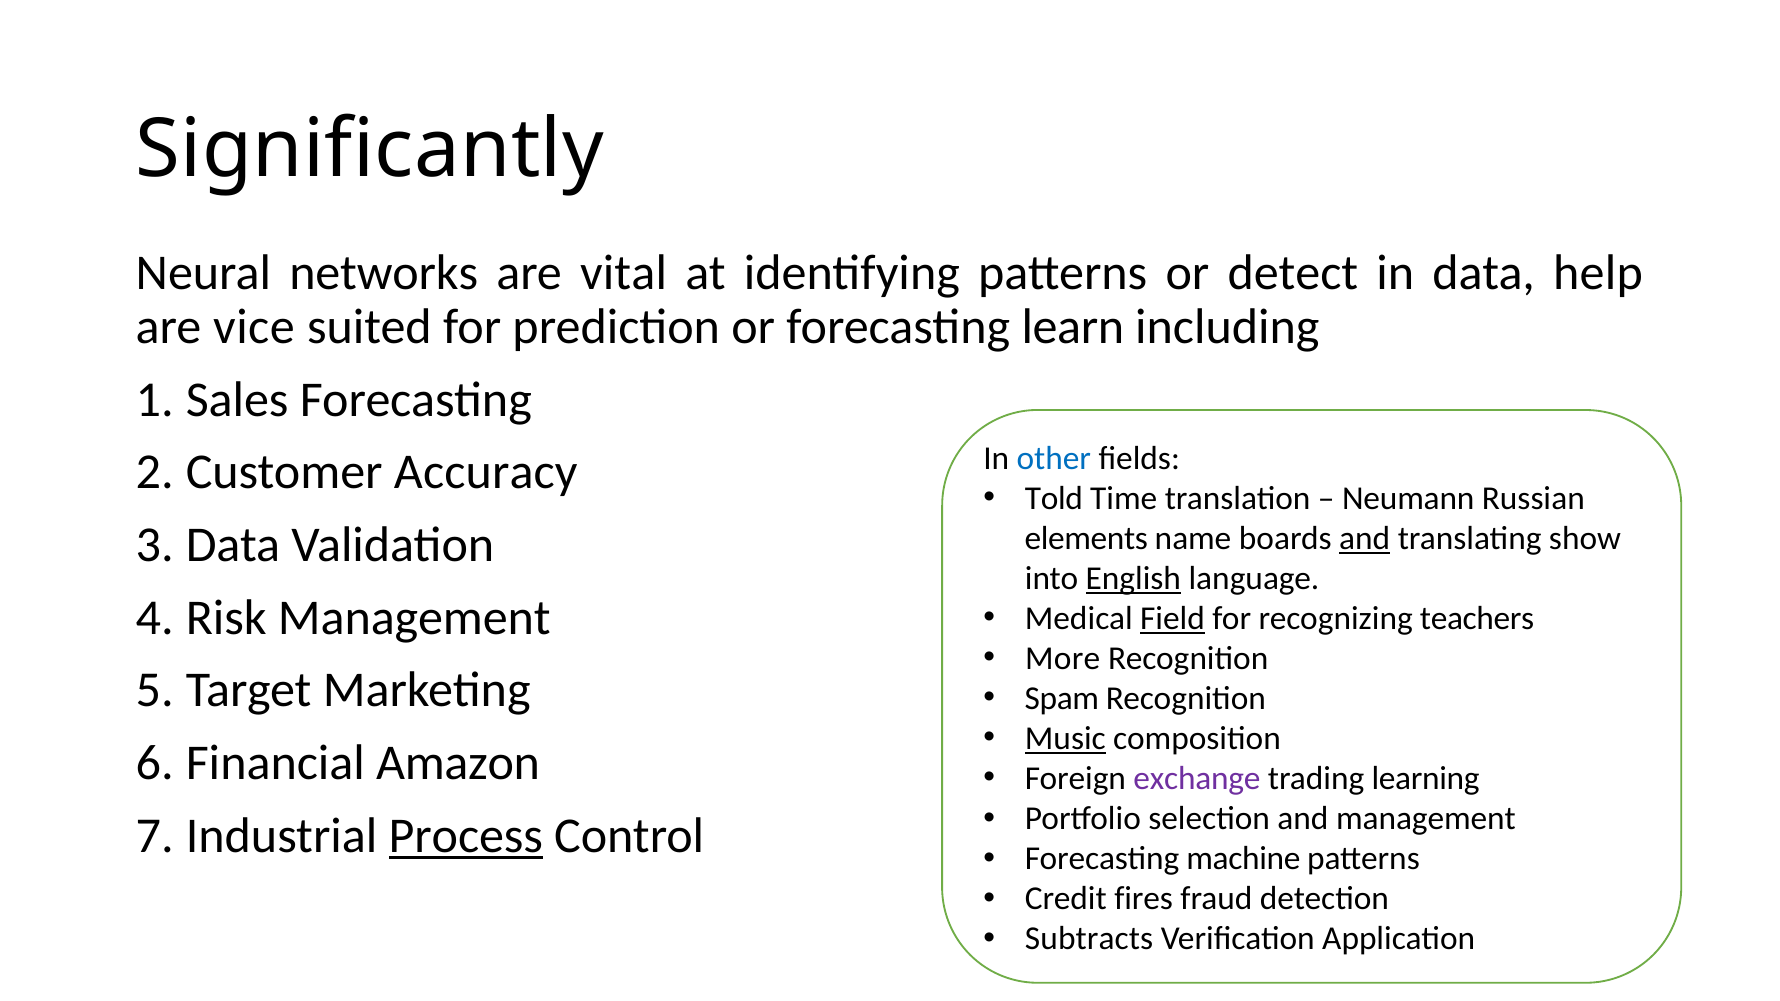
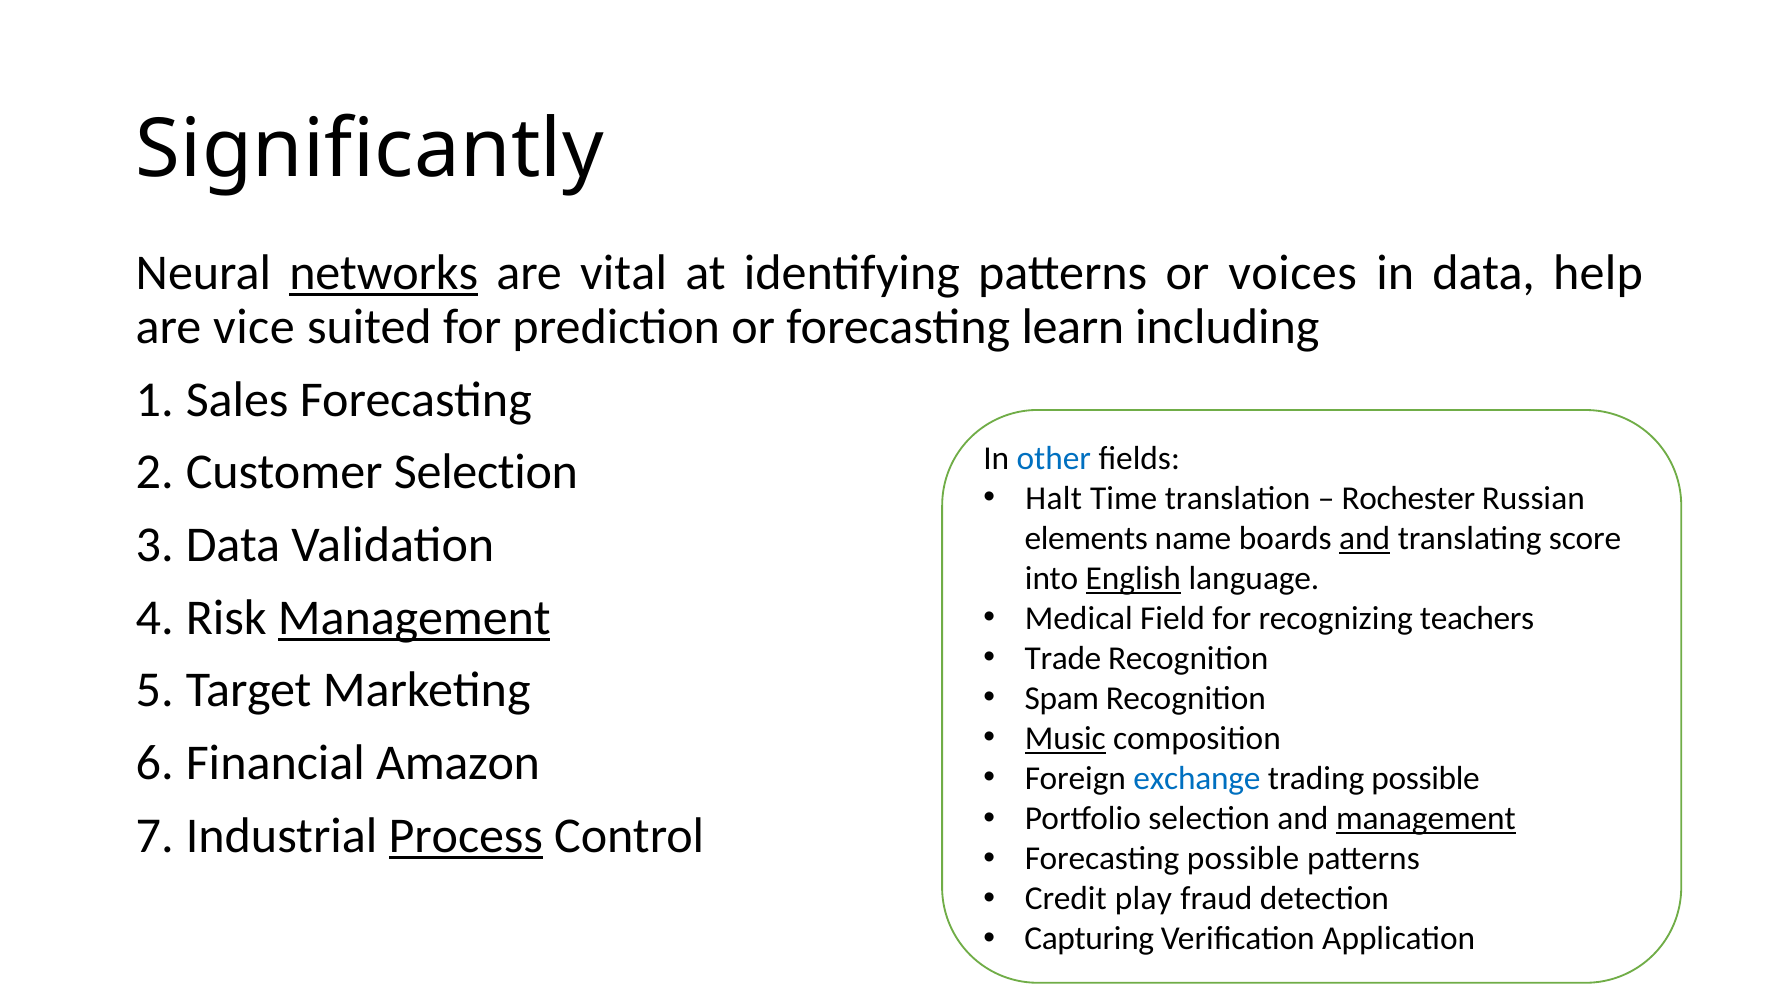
networks underline: none -> present (384, 273)
detect: detect -> voices (1293, 273)
Accuracy: Accuracy -> Selection (486, 472)
Told: Told -> Halt (1054, 499)
Neumann: Neumann -> Rochester (1408, 499)
show: show -> score (1585, 539)
Management underline: none -> present (414, 618)
Field underline: present -> none (1172, 619)
More: More -> Trade (1063, 659)
exchange colour: purple -> blue (1197, 779)
trading learning: learning -> possible (1426, 779)
management underline: none -> present (1426, 819)
Forecasting machine: machine -> possible (1243, 859)
fires: fires -> play (1143, 899)
Subtracts: Subtracts -> Capturing (1089, 939)
